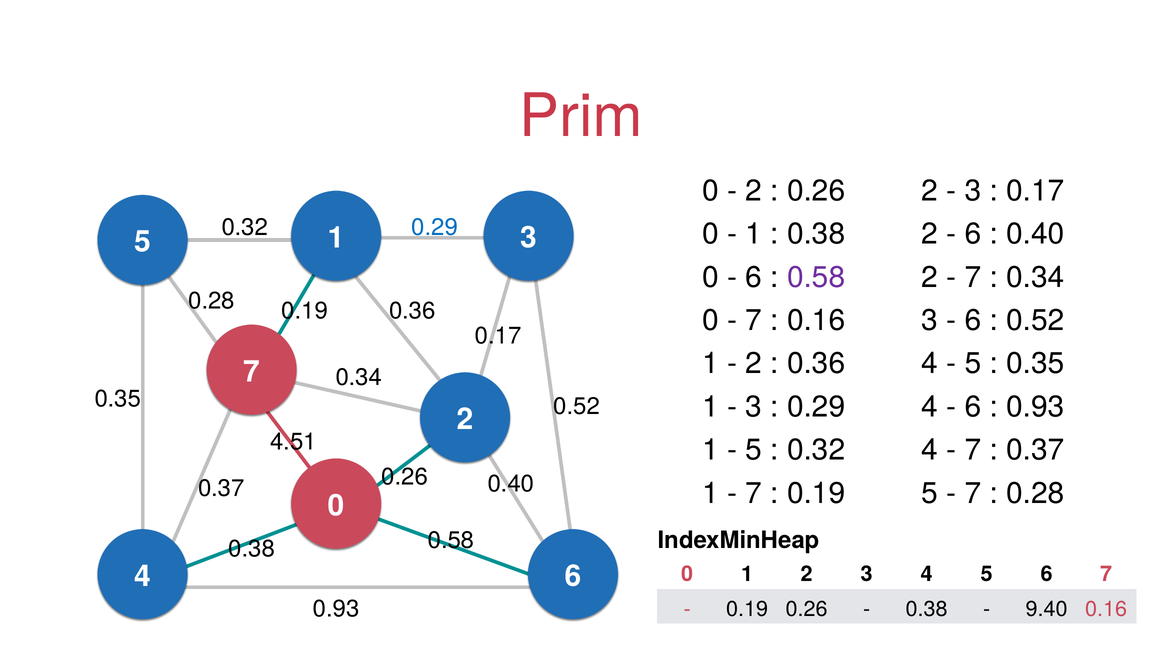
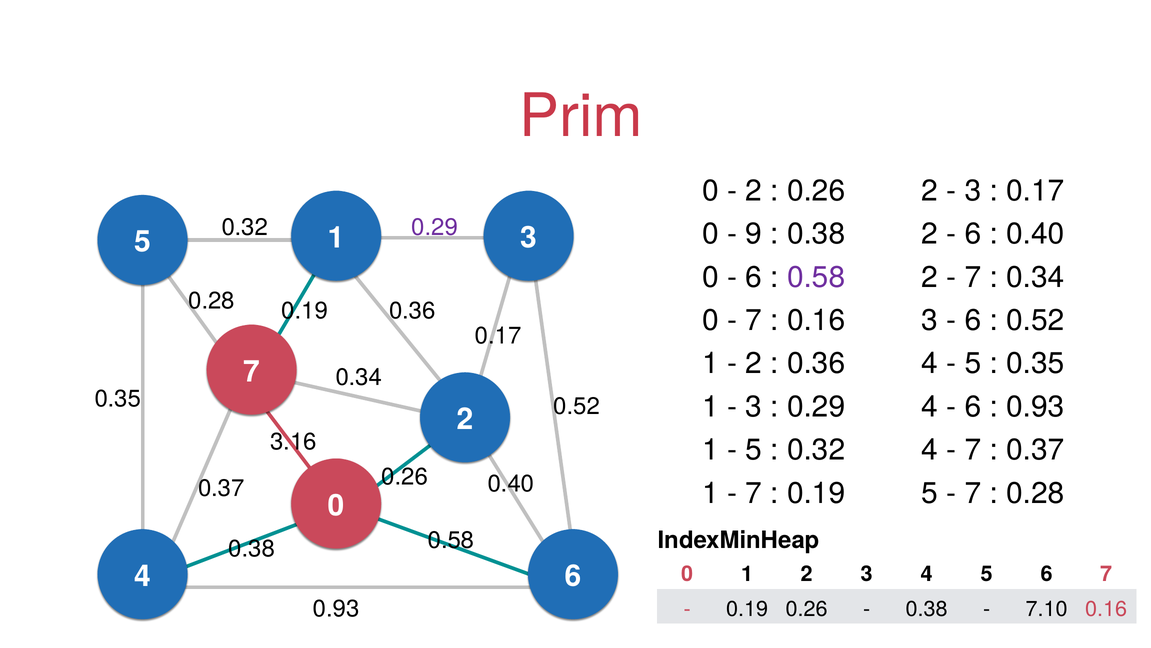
0.29 colour: blue -> purple (435, 227)
1: 1 -> 9 (754, 234)
4.51: 4.51 -> 3.16 (293, 441)
9.40: 9.40 -> 7.10 (1047, 609)
